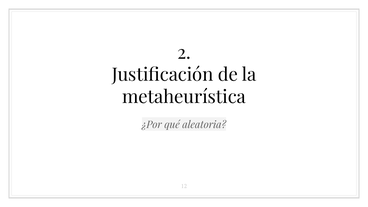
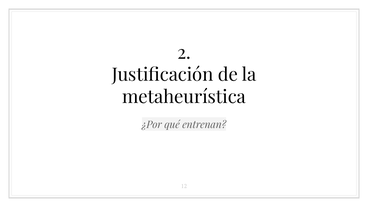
aleatoria: aleatoria -> entrenan (204, 125)
